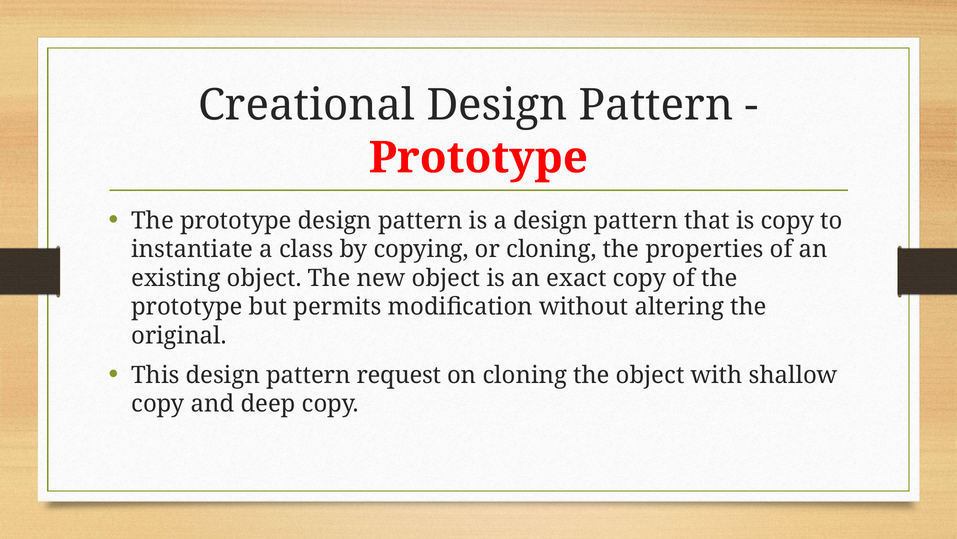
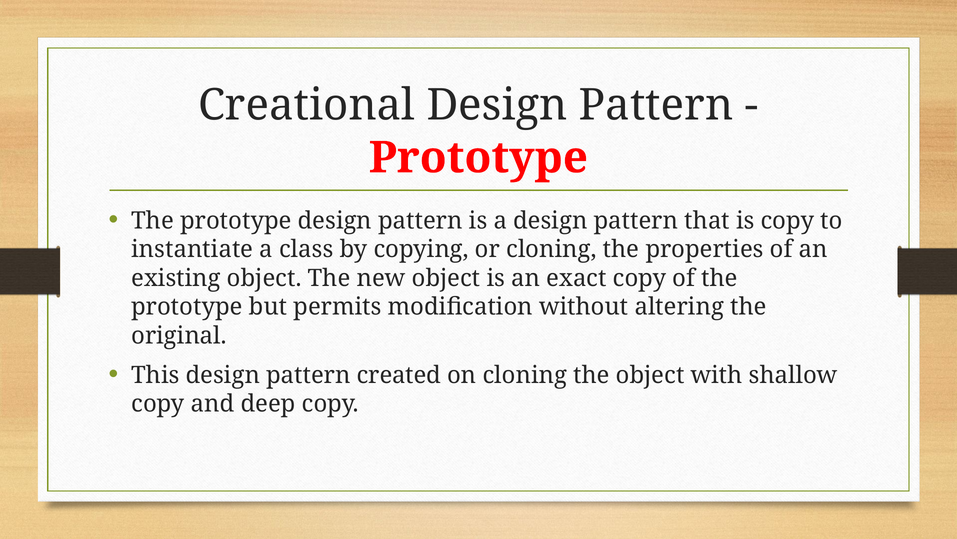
request: request -> created (399, 375)
